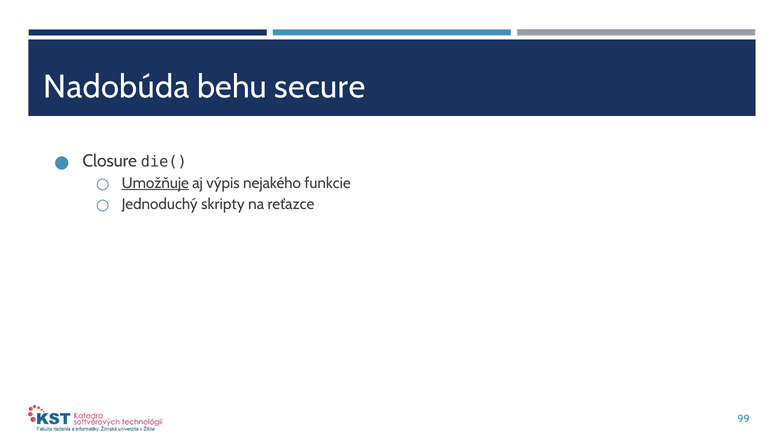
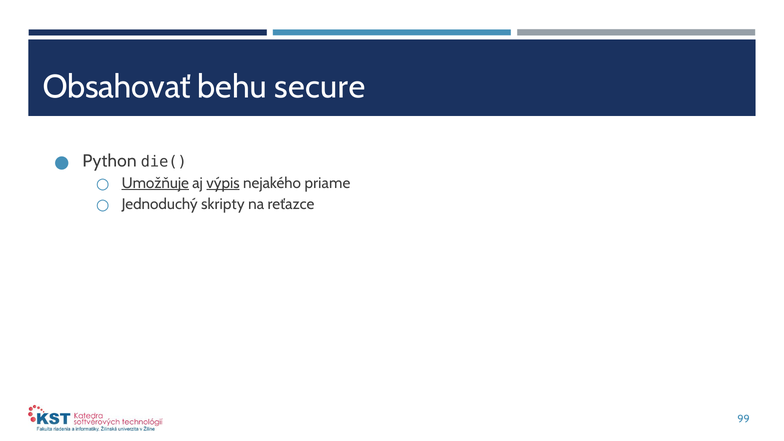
Nadobúda: Nadobúda -> Obsahovať (117, 87)
Closure: Closure -> Python (110, 161)
výpis underline: none -> present (223, 183)
funkcie: funkcie -> priame (328, 183)
